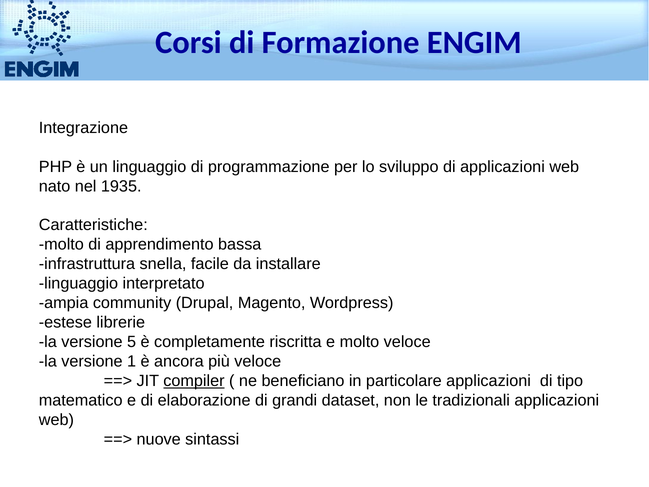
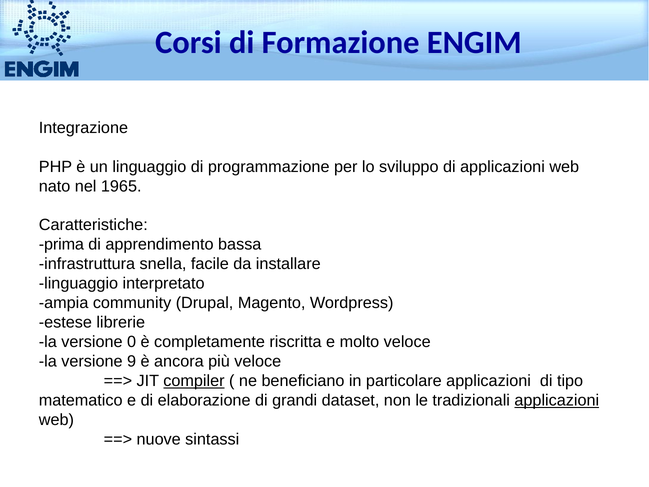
1935: 1935 -> 1965 (121, 186)
molto: molto -> prima (61, 244)
5: 5 -> 0 (132, 342)
1: 1 -> 9 (132, 361)
applicazioni underline: none -> present (557, 400)
